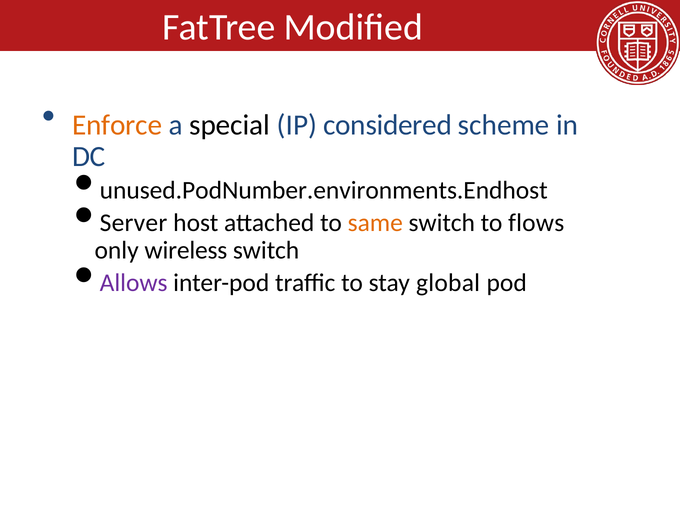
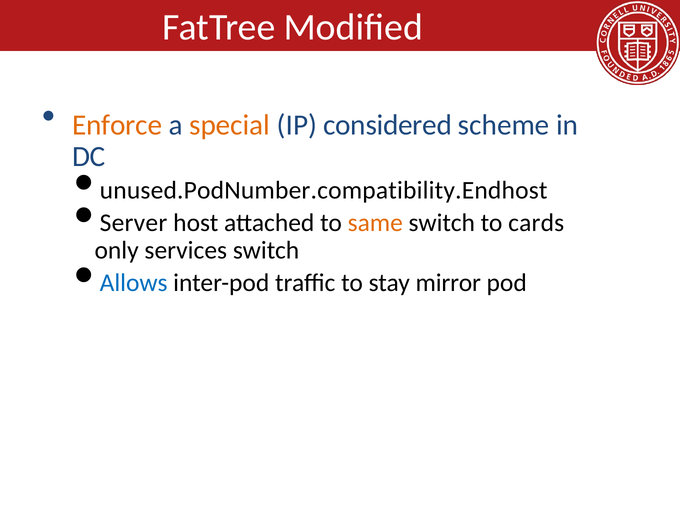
special colour: black -> orange (230, 125)
unused.PodNumber.environments.Endhost: unused.PodNumber.environments.Endhost -> unused.PodNumber.compatibility.Endhost (324, 191)
flows: flows -> cards (536, 223)
wireless: wireless -> services (186, 250)
Allows colour: purple -> blue (134, 283)
global: global -> mirror (448, 283)
